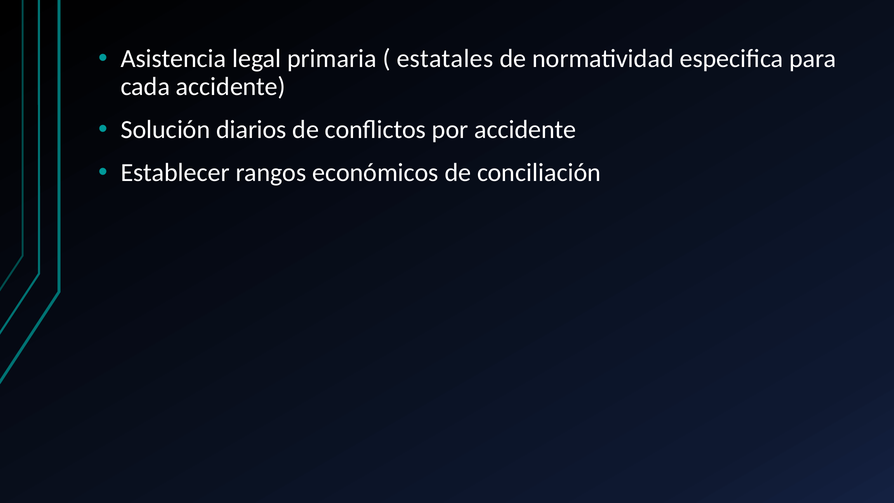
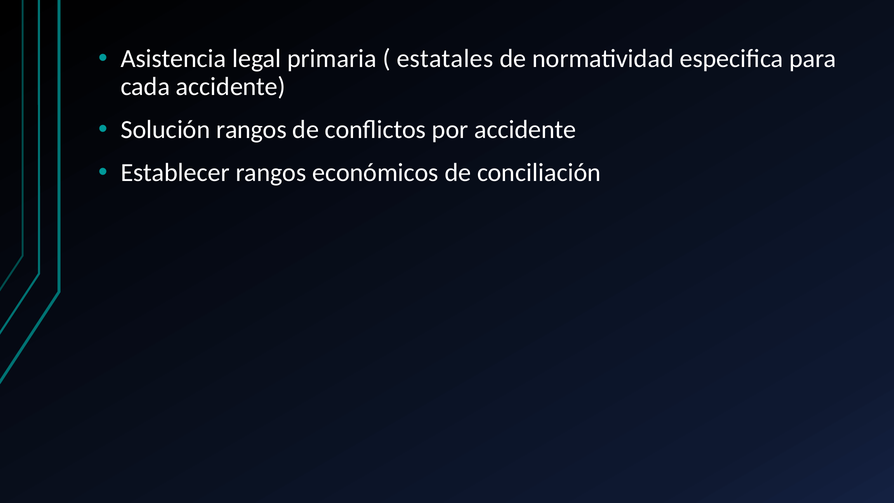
Solución diarios: diarios -> rangos (251, 130)
